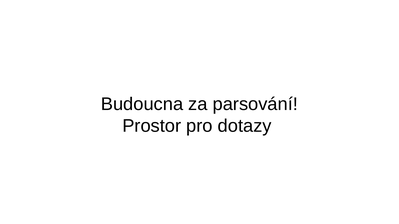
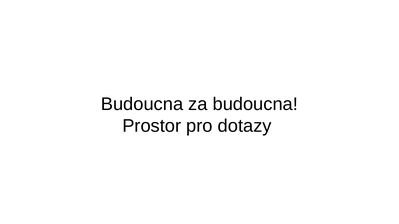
za parsování: parsování -> budoucna (255, 104)
